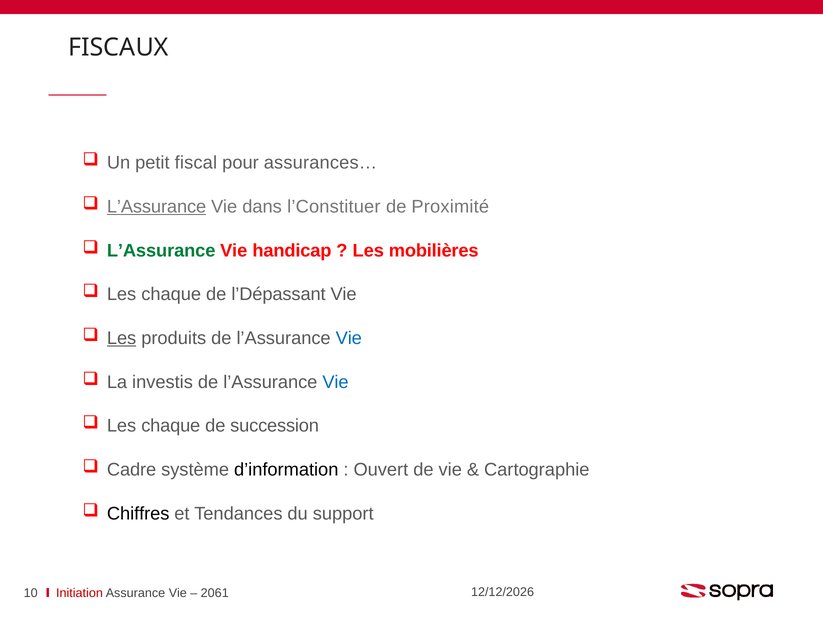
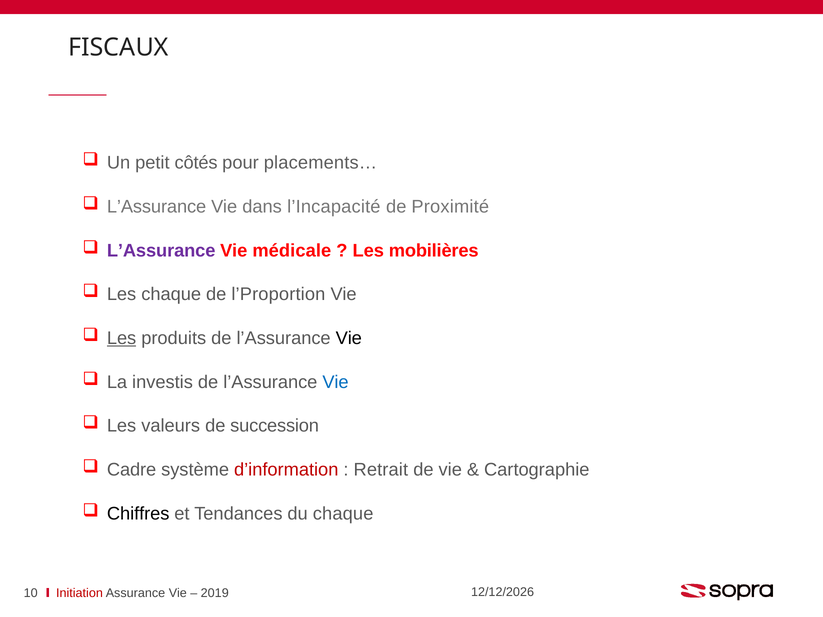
fiscal: fiscal -> côtés (196, 163)
assurances…: assurances… -> placements… (320, 163)
L’Assurance underline: present -> none (157, 207)
l’Constituer: l’Constituer -> l’Incapacité (334, 207)
L’Assurance colour: green -> purple (161, 251)
handicap: handicap -> médicale (292, 251)
l’Dépassant: l’Dépassant -> l’Proportion (278, 294)
Vie colour: blue -> black (349, 338)
chaque: chaque -> valeurs (171, 426)
d’information colour: black -> red (286, 470)
Ouvert: Ouvert -> Retrait (381, 470)
du support: support -> chaque (343, 514)
2061: 2061 -> 2019 (215, 593)
